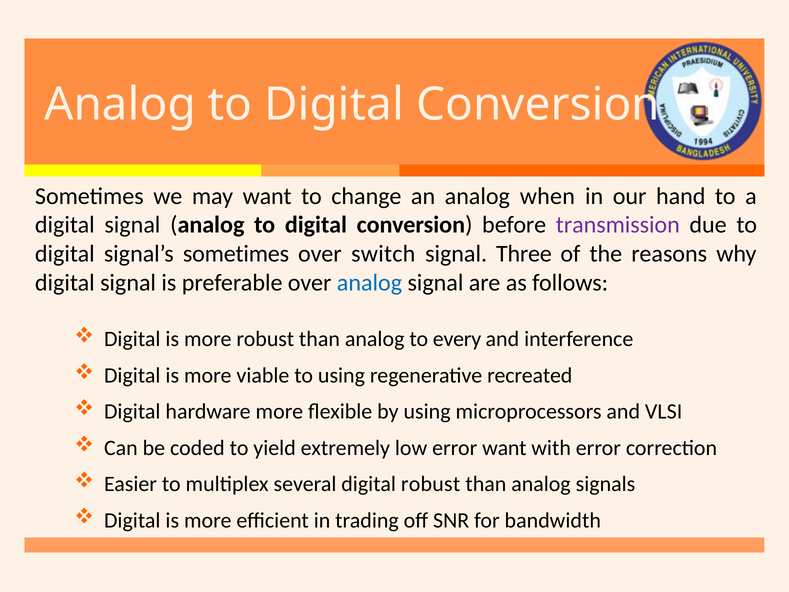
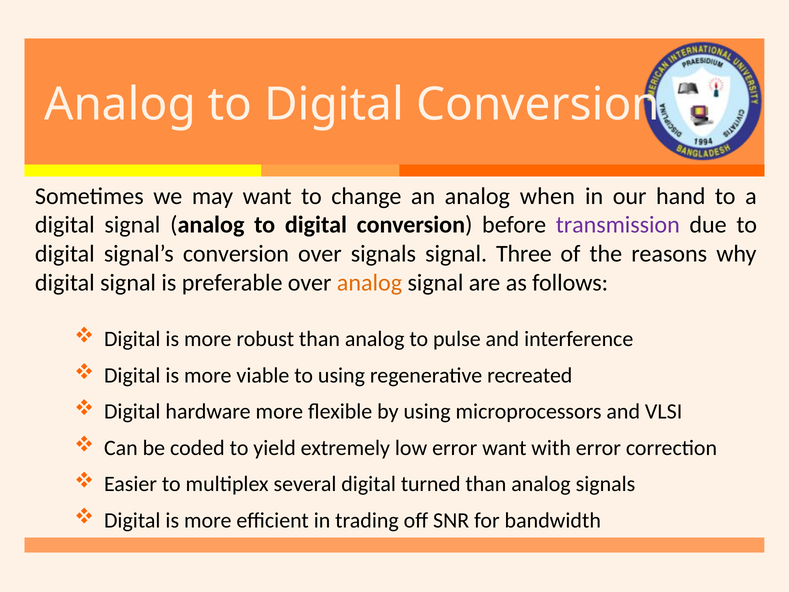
signal’s sometimes: sometimes -> conversion (236, 254)
over switch: switch -> signals (383, 254)
analog colour: blue -> orange (369, 283)
every: every -> pulse (457, 339)
digital robust: robust -> turned (431, 484)
